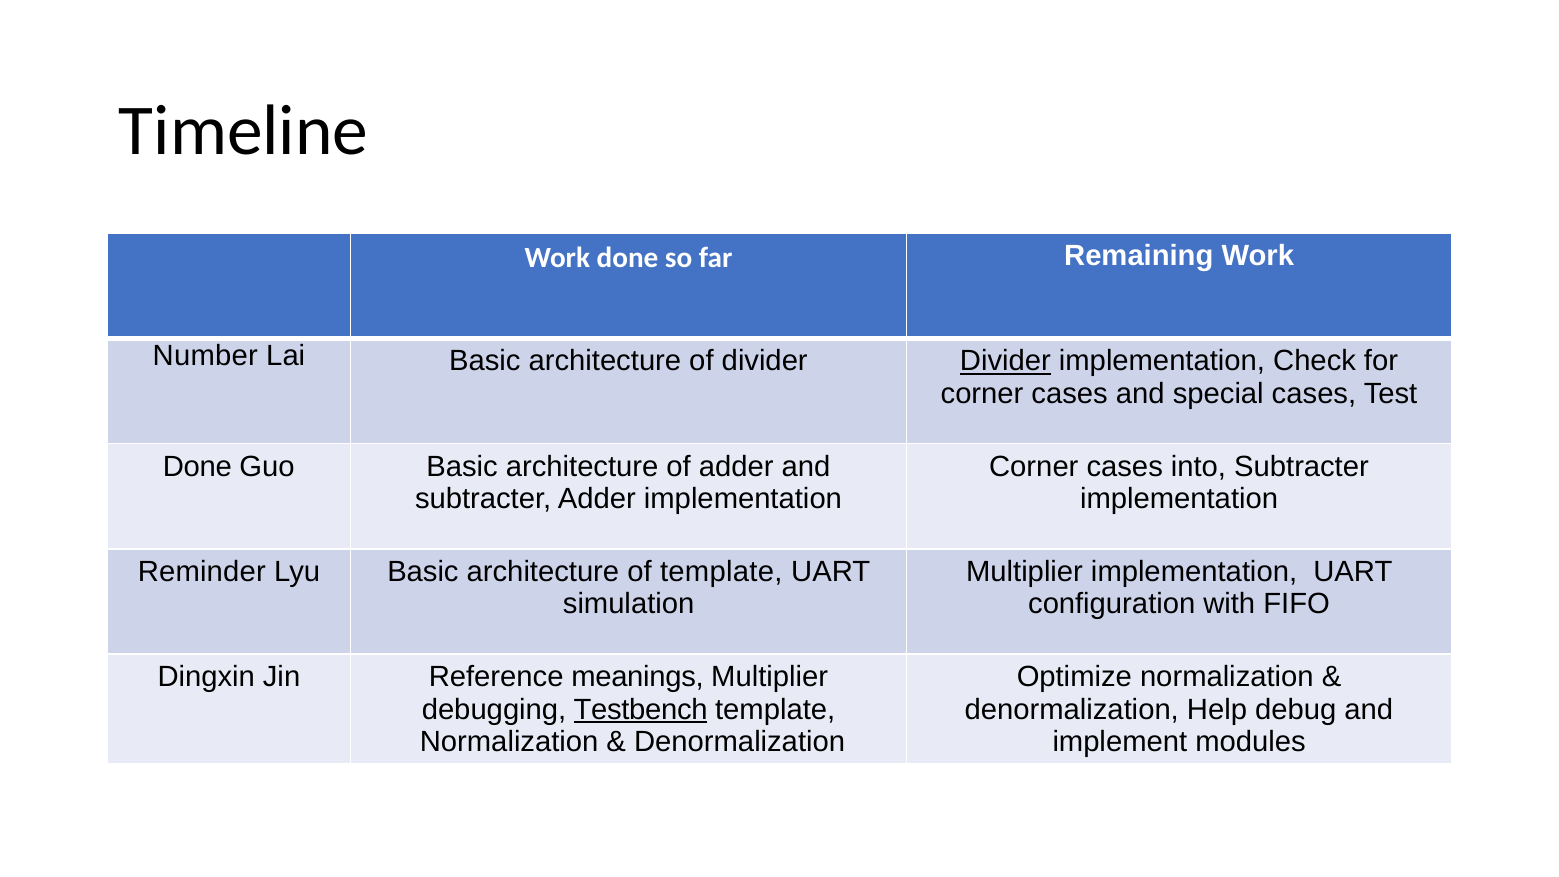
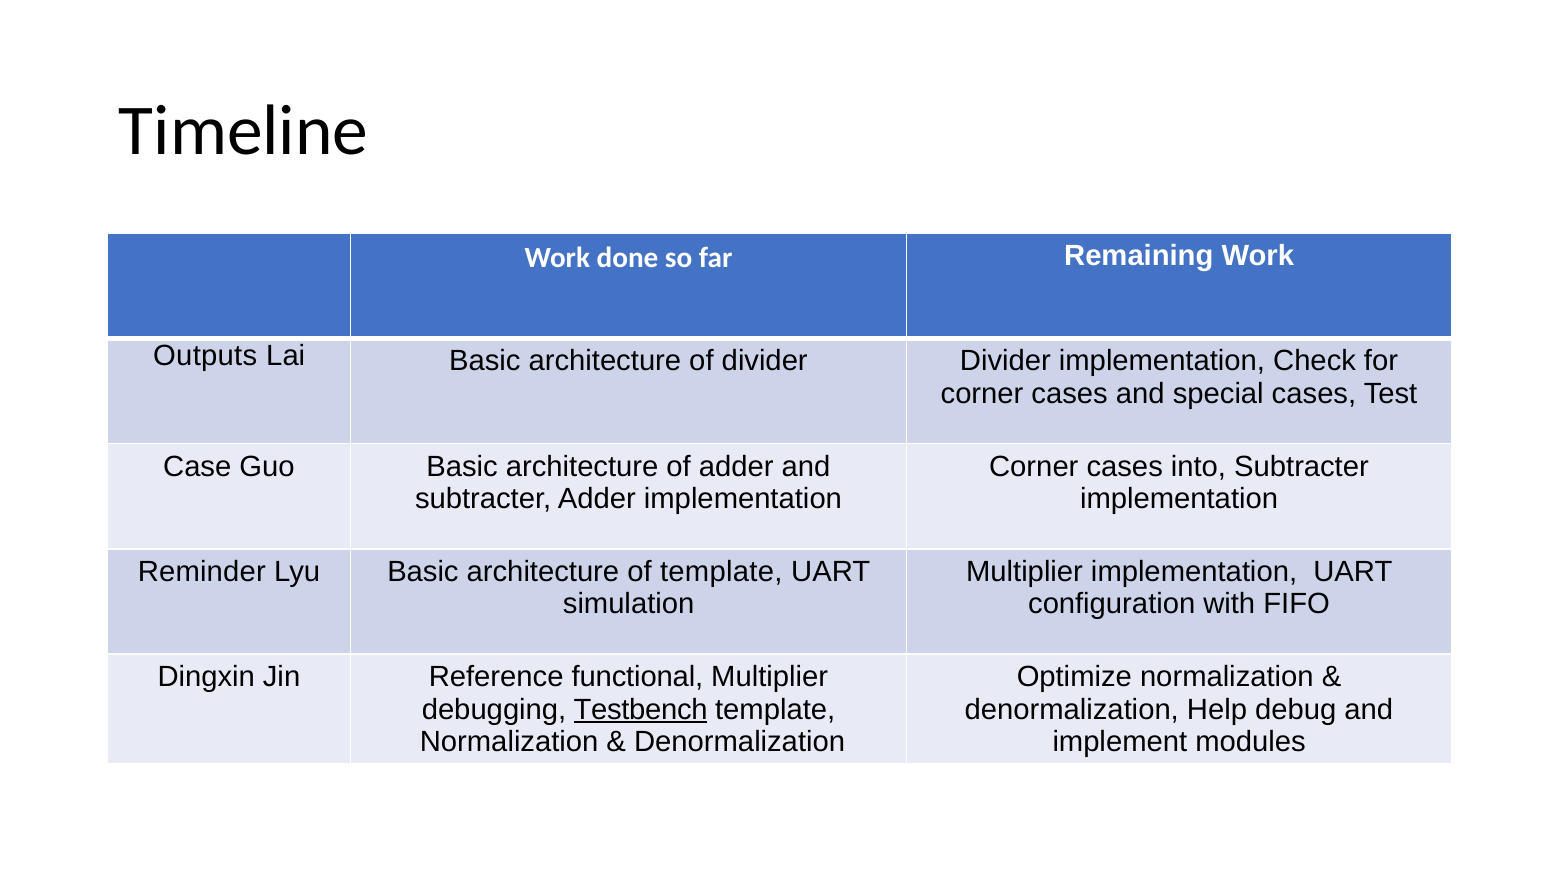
Number: Number -> Outputs (205, 356)
Divider underline: present -> none (1005, 361)
Done: Done -> Case (197, 466)
meanings: meanings -> functional (637, 677)
